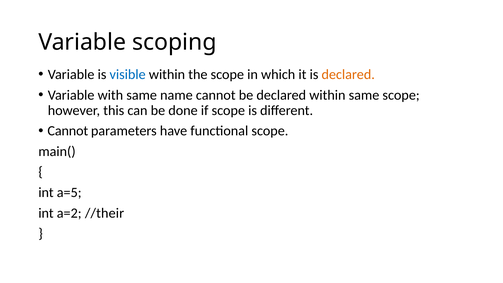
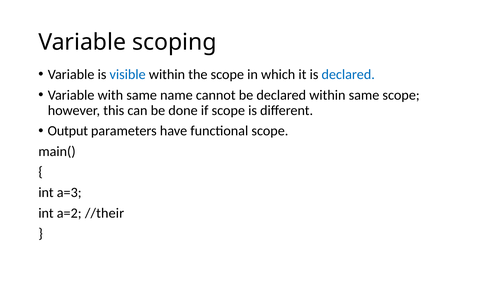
declared colour: orange -> blue (348, 74)
Cannot: Cannot -> Output (68, 131)
a=5: a=5 -> a=3 (69, 192)
